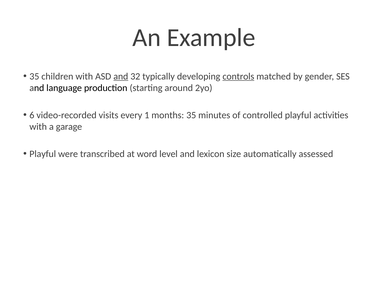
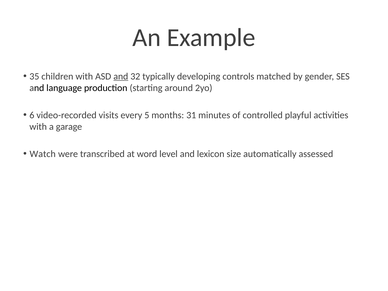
controls underline: present -> none (238, 76)
1: 1 -> 5 (147, 115)
months 35: 35 -> 31 (191, 115)
Playful: Playful -> Watch (43, 154)
